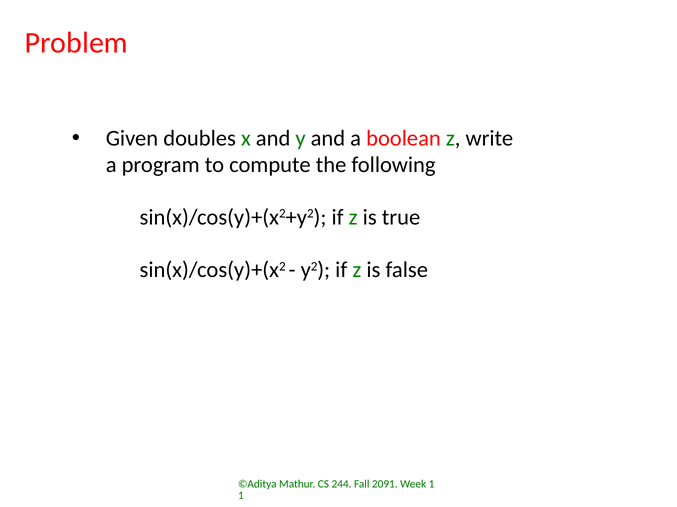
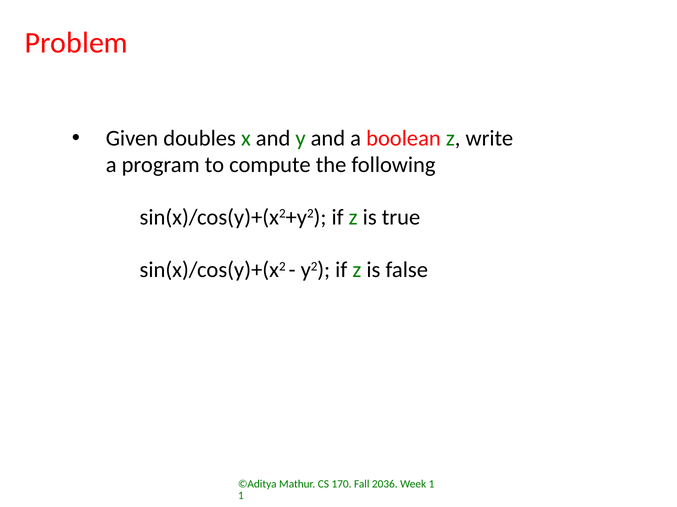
244: 244 -> 170 (342, 485)
2091: 2091 -> 2036 (385, 485)
